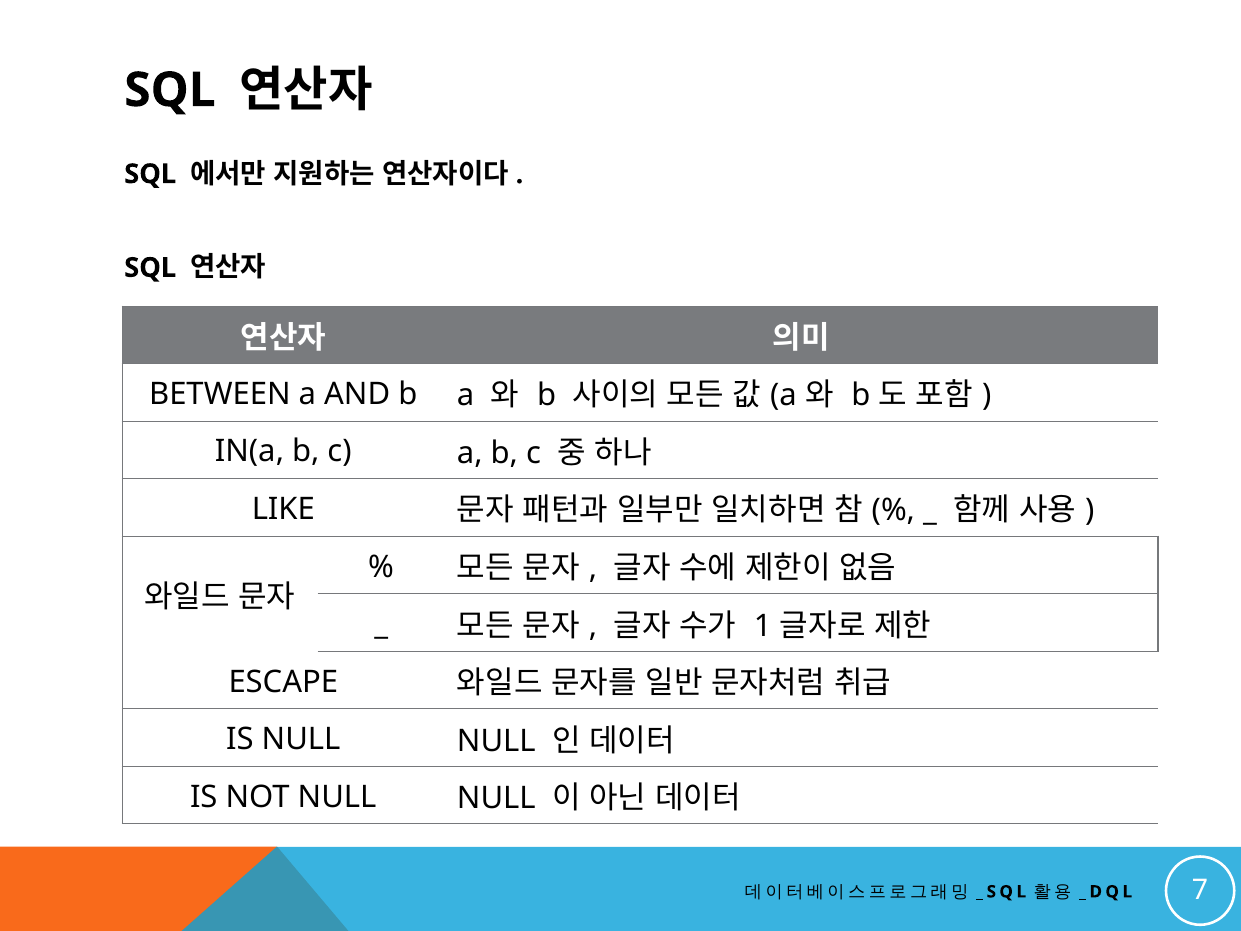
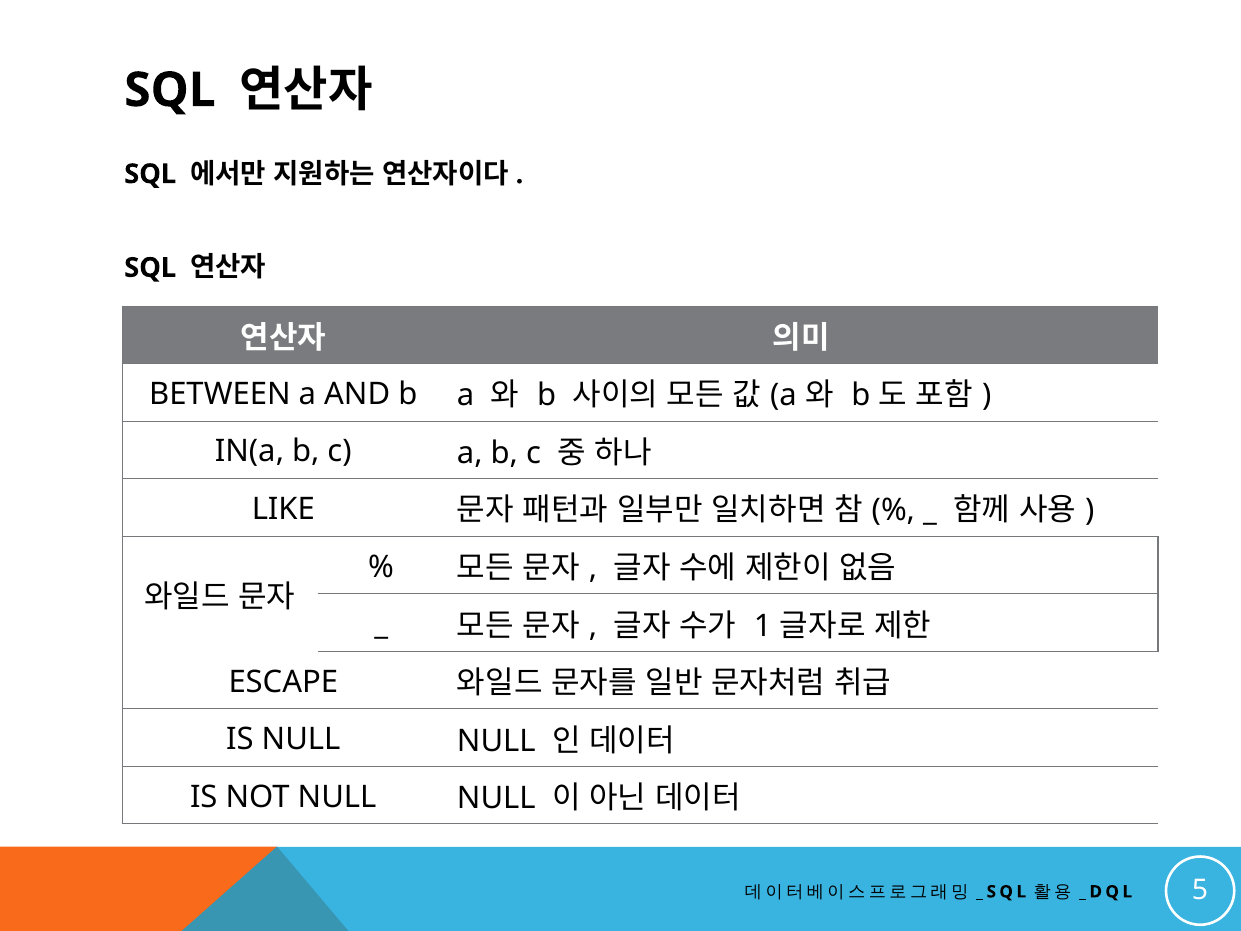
7: 7 -> 5 (1200, 890)
